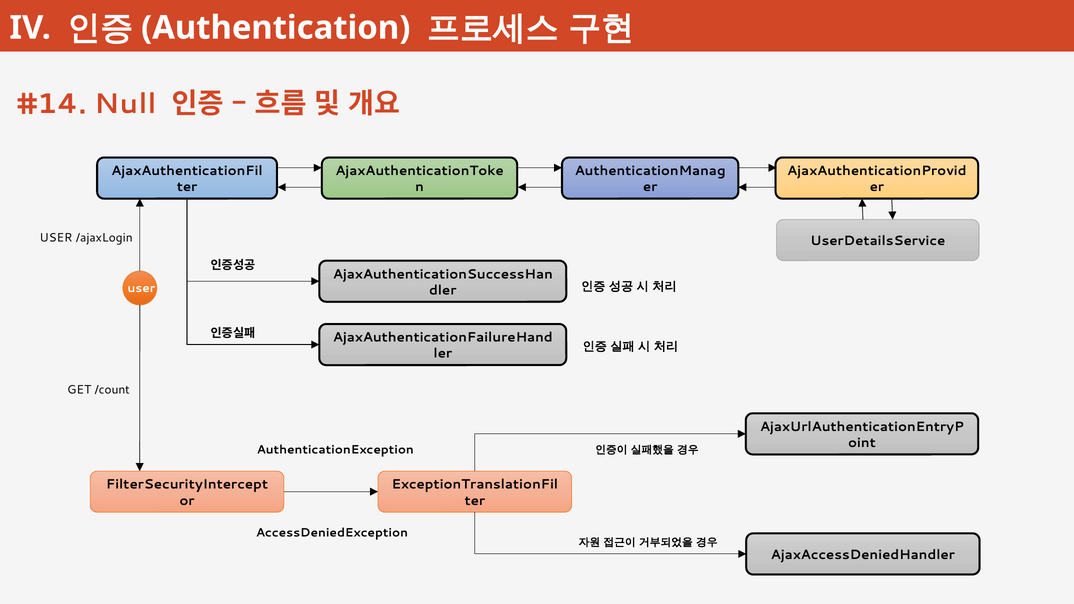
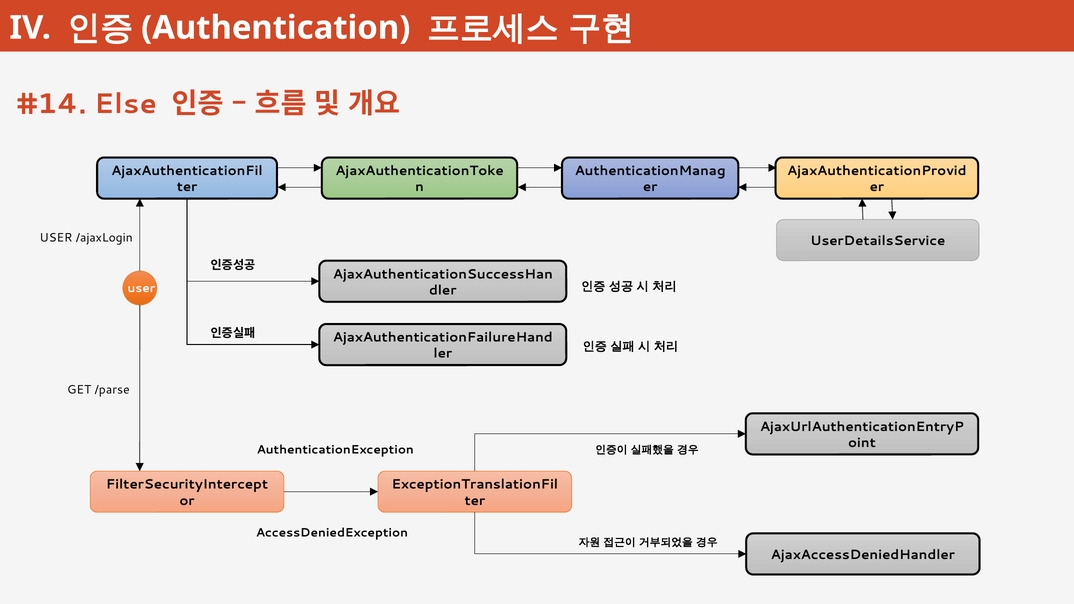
Null: Null -> Else (126, 104)
/count: /count -> /parse (112, 390)
